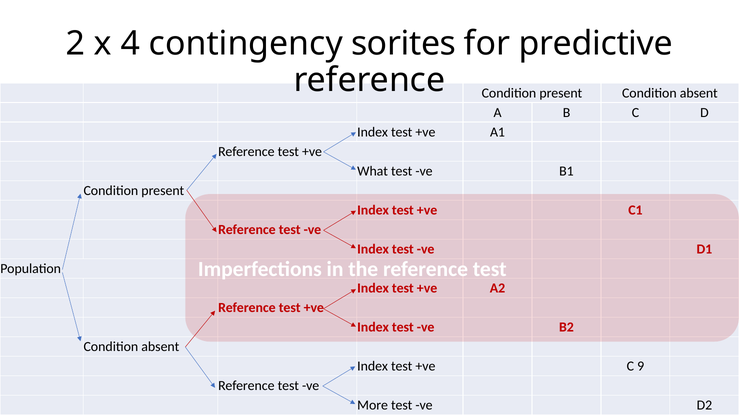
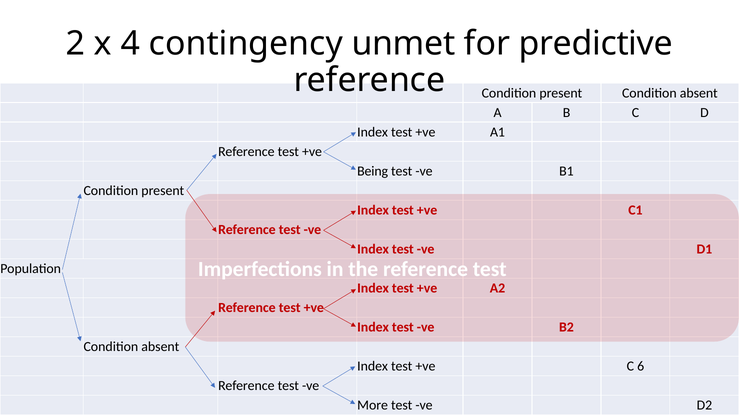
sorites: sorites -> unmet (403, 44)
What: What -> Being (373, 171)
9: 9 -> 6 (641, 367)
